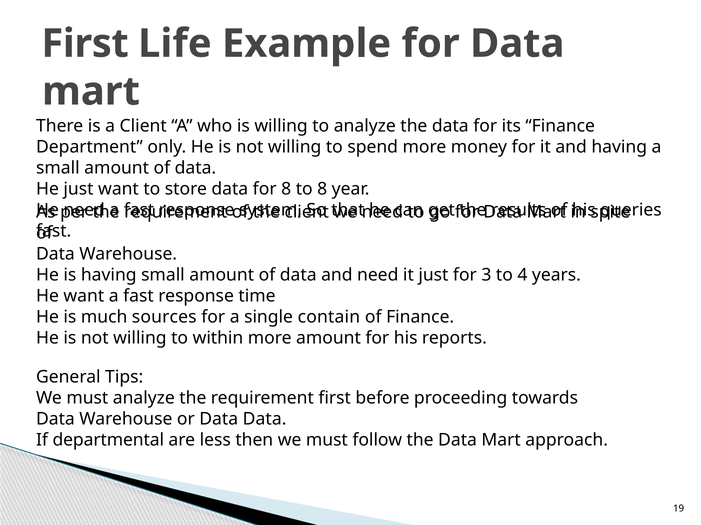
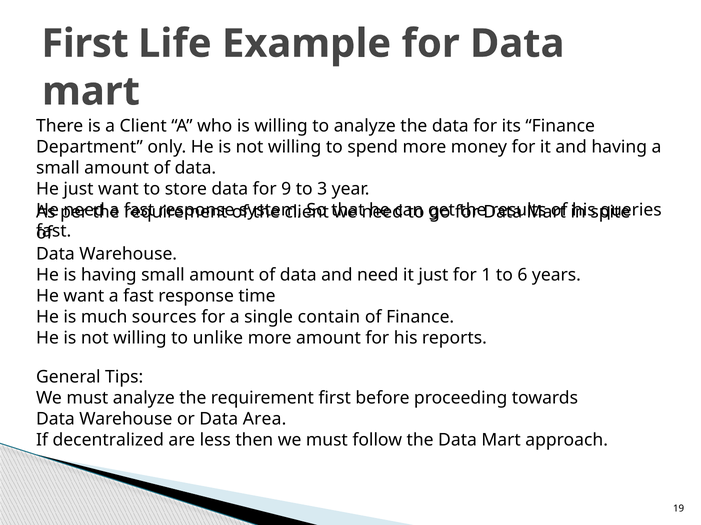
for 8: 8 -> 9 (286, 189)
to 8: 8 -> 3 (322, 189)
3: 3 -> 1 (486, 275)
4: 4 -> 6 (522, 275)
within: within -> unlike (218, 338)
Data Data: Data -> Area (265, 419)
departmental: departmental -> decentralized (108, 440)
